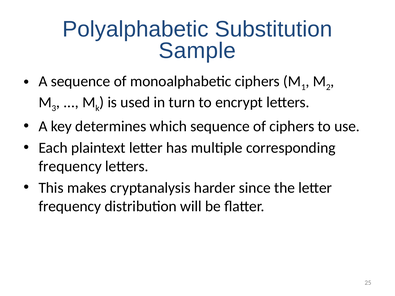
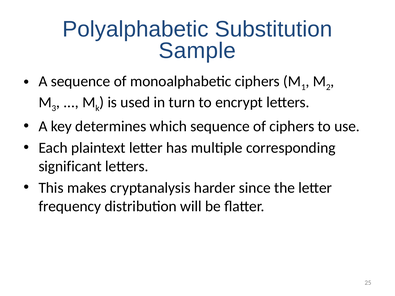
frequency: frequency -> significant (70, 166)
